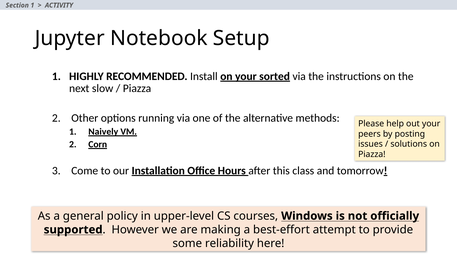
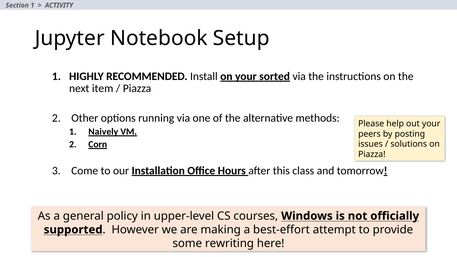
slow: slow -> item (103, 89)
reliability: reliability -> rewriting (229, 243)
